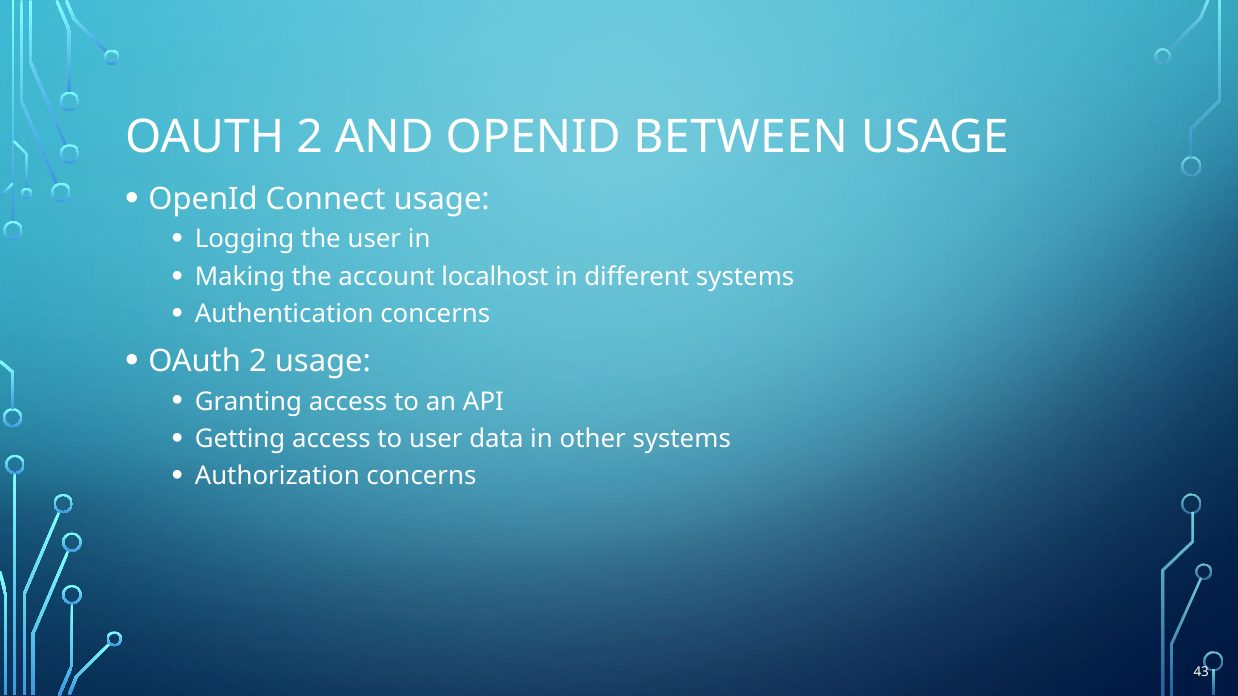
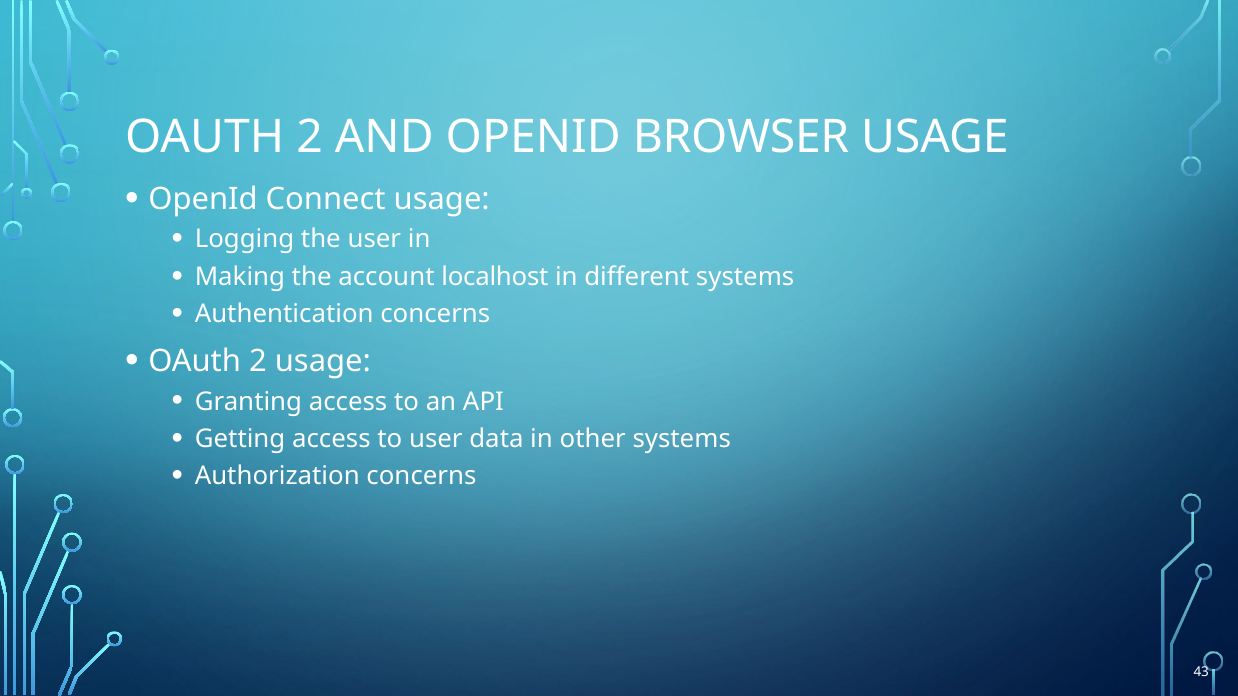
BETWEEN: BETWEEN -> BROWSER (741, 138)
